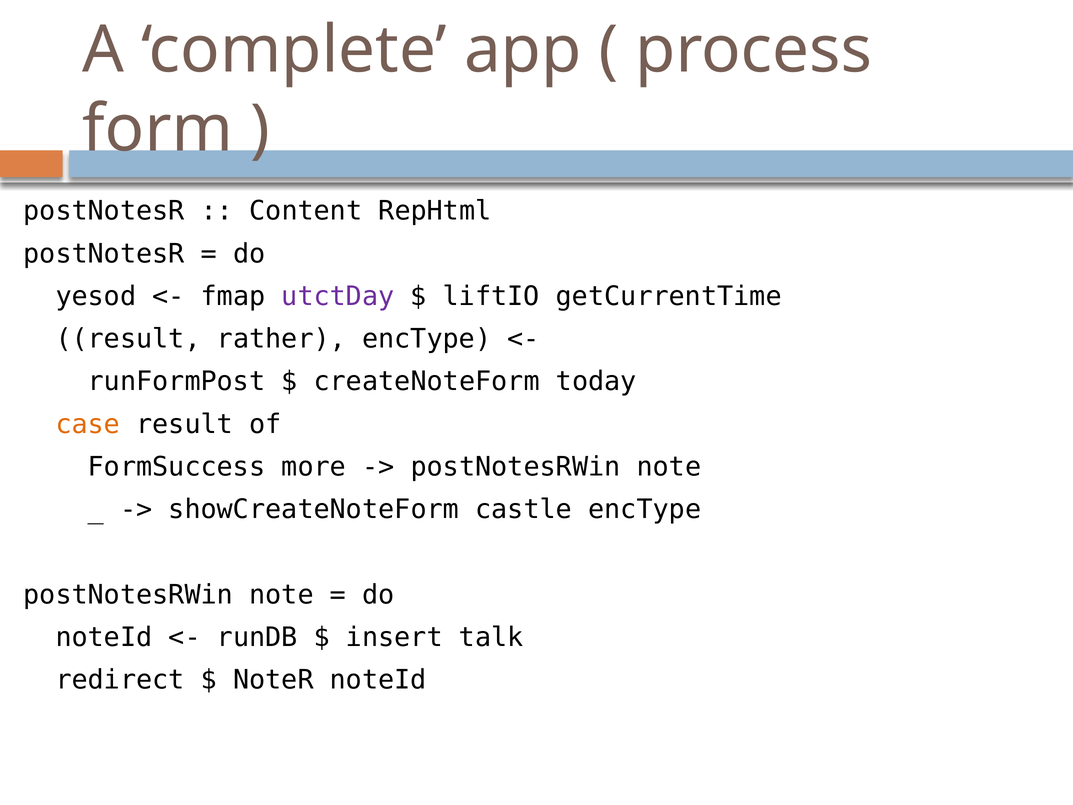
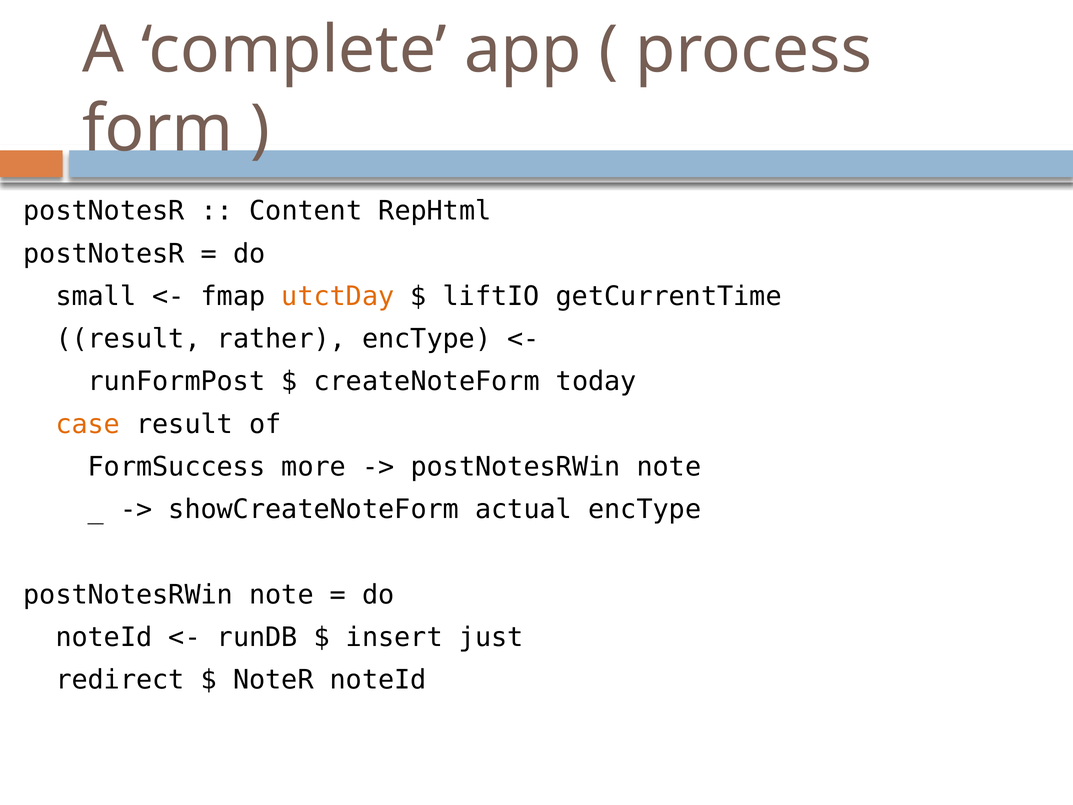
yesod: yesod -> small (96, 296)
utctDay colour: purple -> orange (338, 296)
castle: castle -> actual (524, 509)
talk: talk -> just (491, 637)
